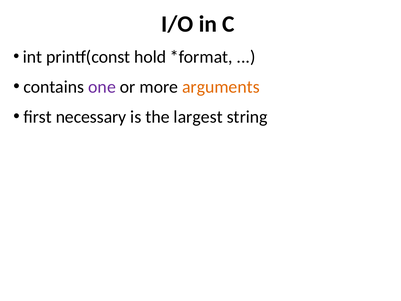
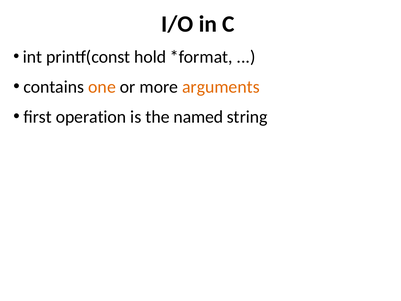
one colour: purple -> orange (102, 87)
necessary: necessary -> operation (91, 117)
largest: largest -> named (198, 117)
